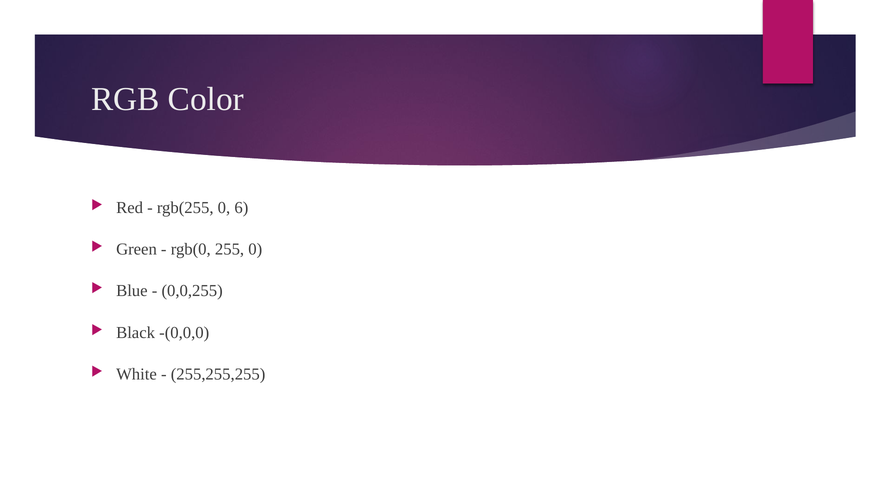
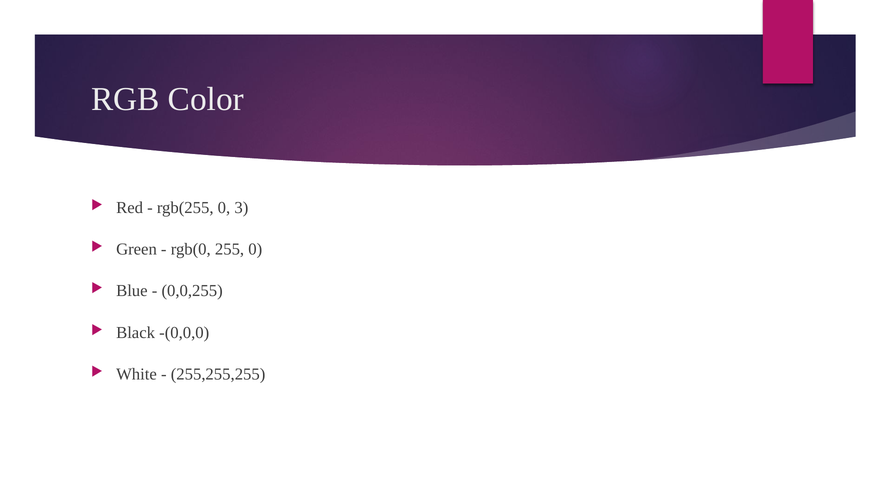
6: 6 -> 3 (241, 208)
